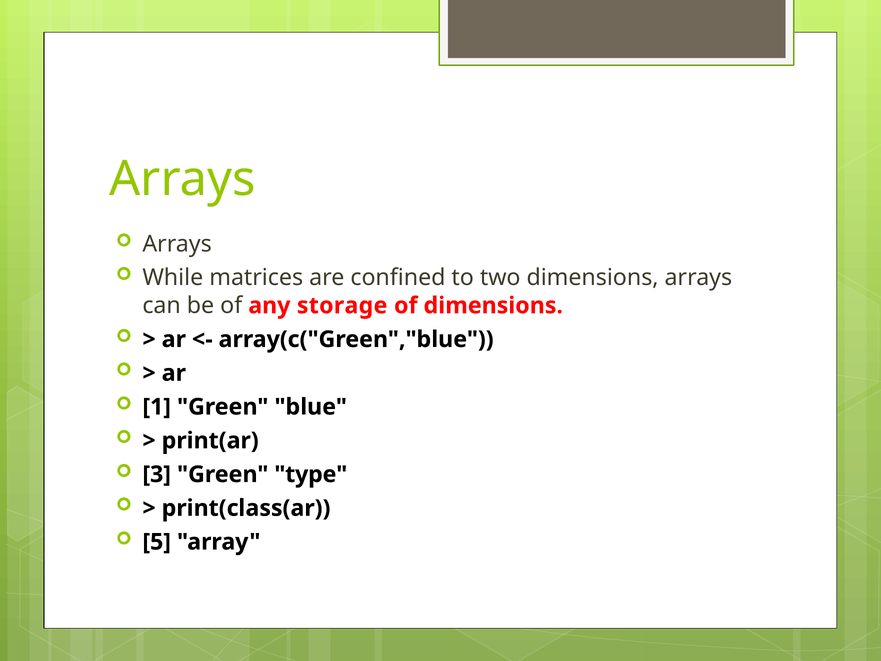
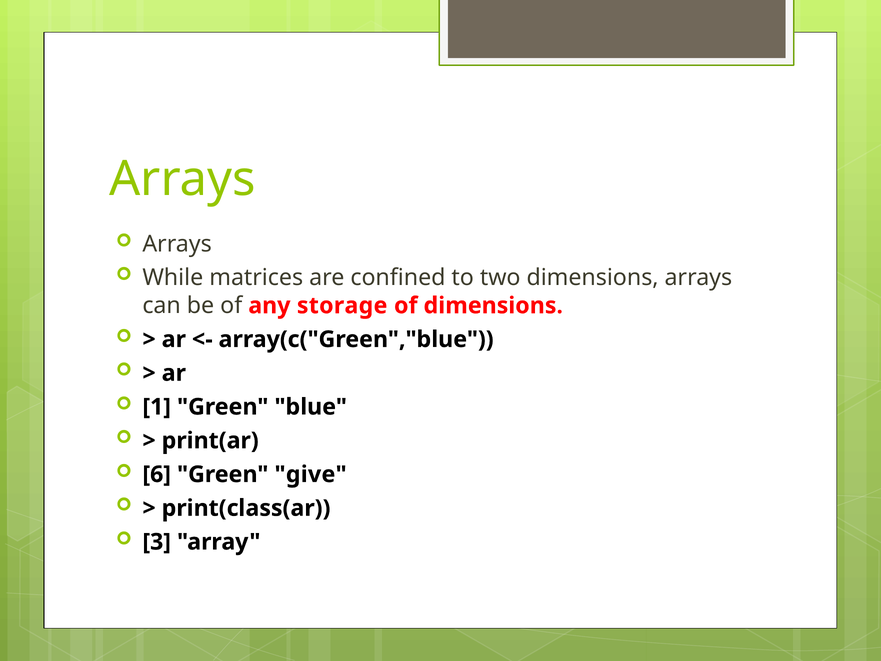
3: 3 -> 6 (157, 474)
type: type -> give (311, 474)
5: 5 -> 3 (157, 542)
